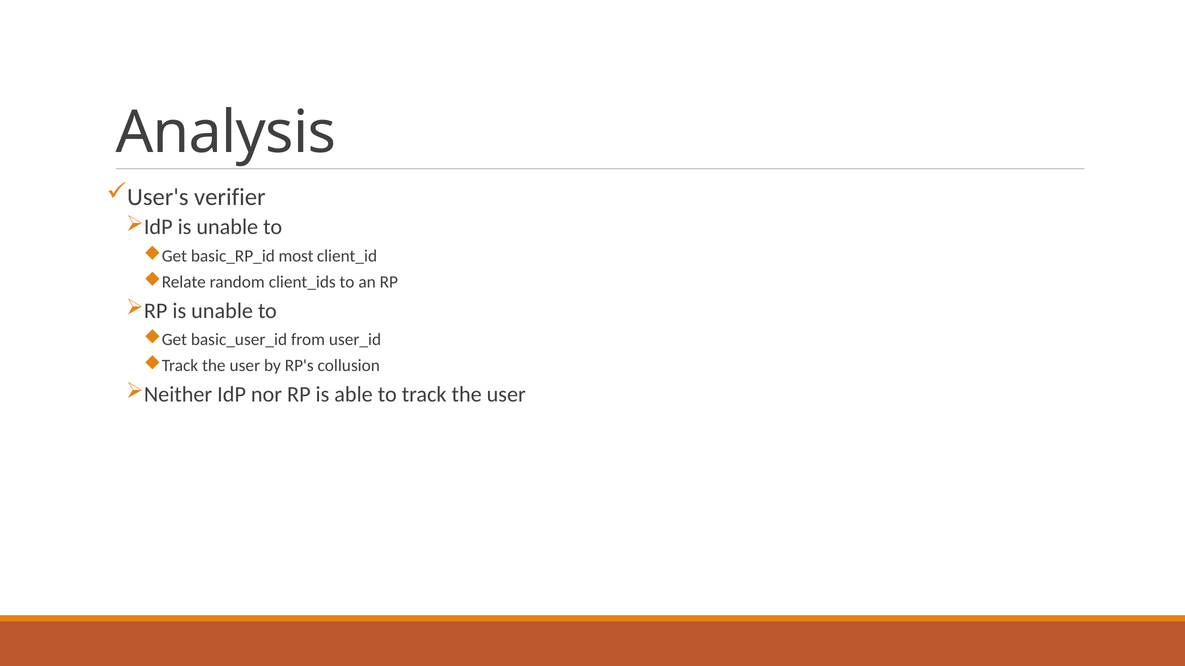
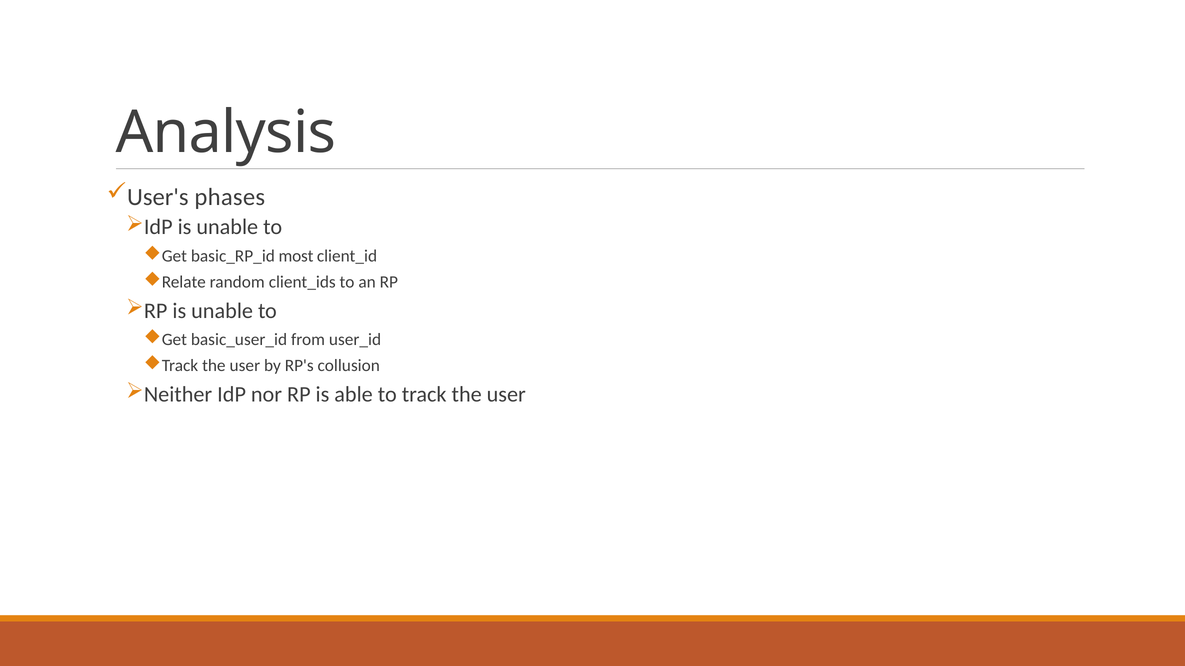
verifier: verifier -> phases (230, 197)
